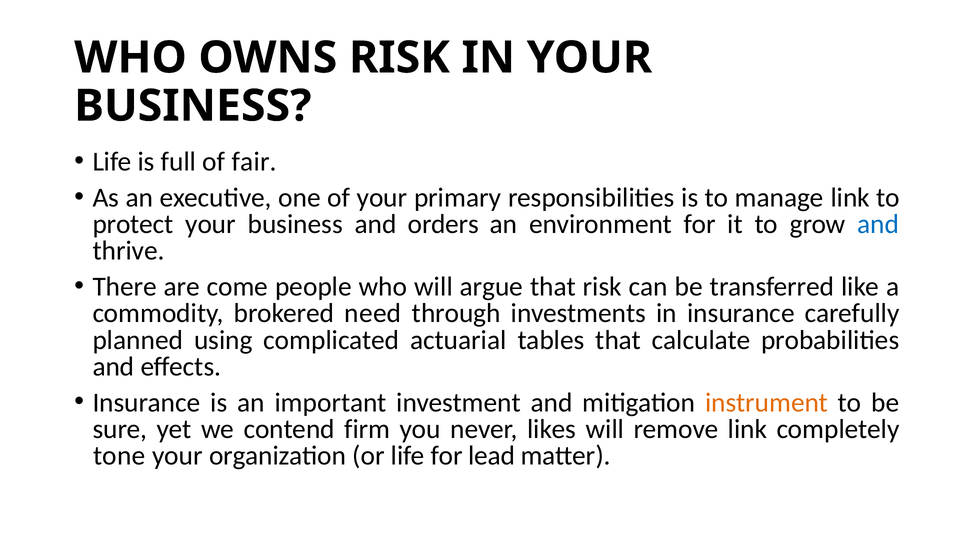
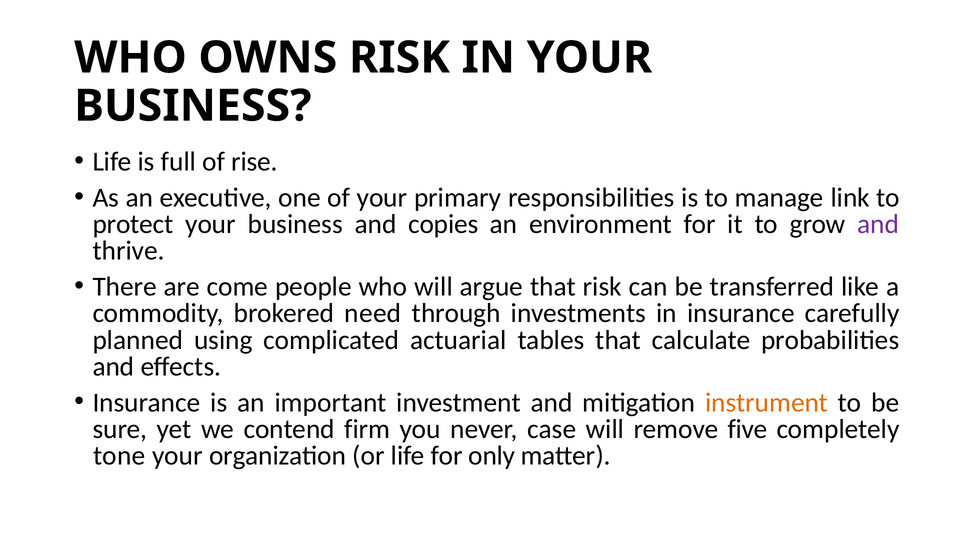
fair: fair -> rise (254, 162)
orders: orders -> copies (443, 224)
and colour: blue -> purple (878, 224)
likes: likes -> case (552, 429)
remove link: link -> five (748, 429)
lead: lead -> only (492, 456)
